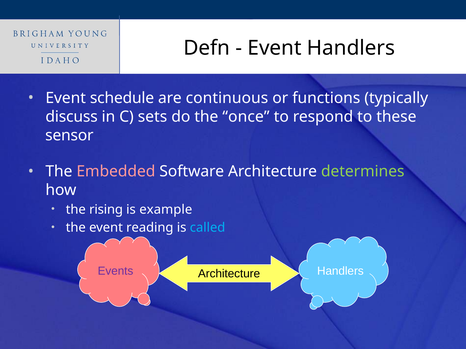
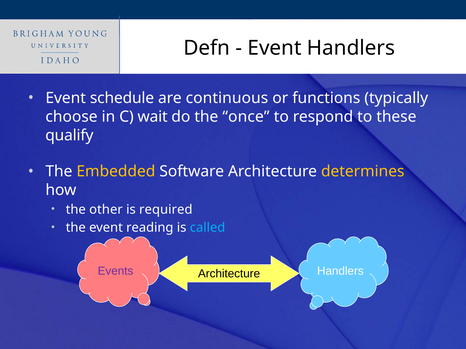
discuss: discuss -> choose (72, 117)
sets: sets -> wait (153, 117)
sensor: sensor -> qualify (69, 135)
Embedded colour: pink -> yellow (116, 172)
determines colour: light green -> yellow (363, 172)
rising: rising -> other (106, 210)
example: example -> required (166, 210)
